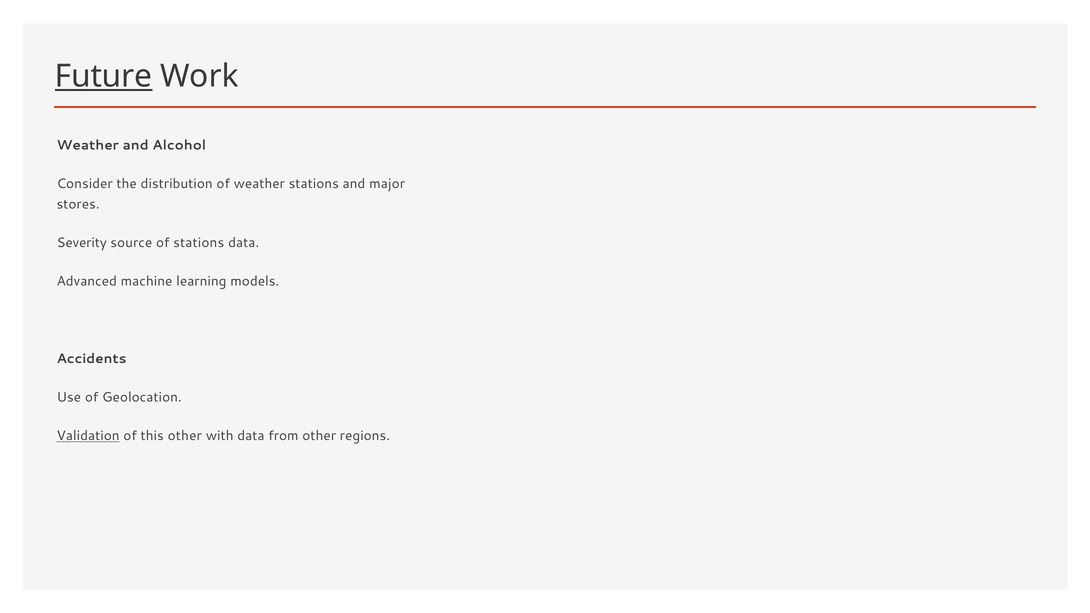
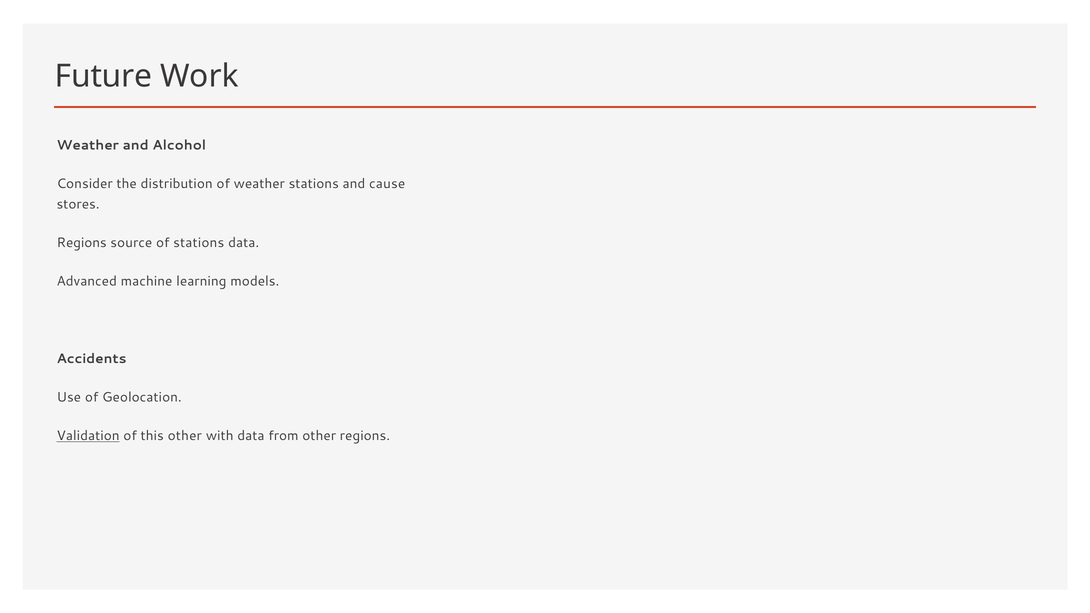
Future underline: present -> none (104, 76)
major: major -> cause (387, 184)
Severity: Severity -> Regions (82, 243)
